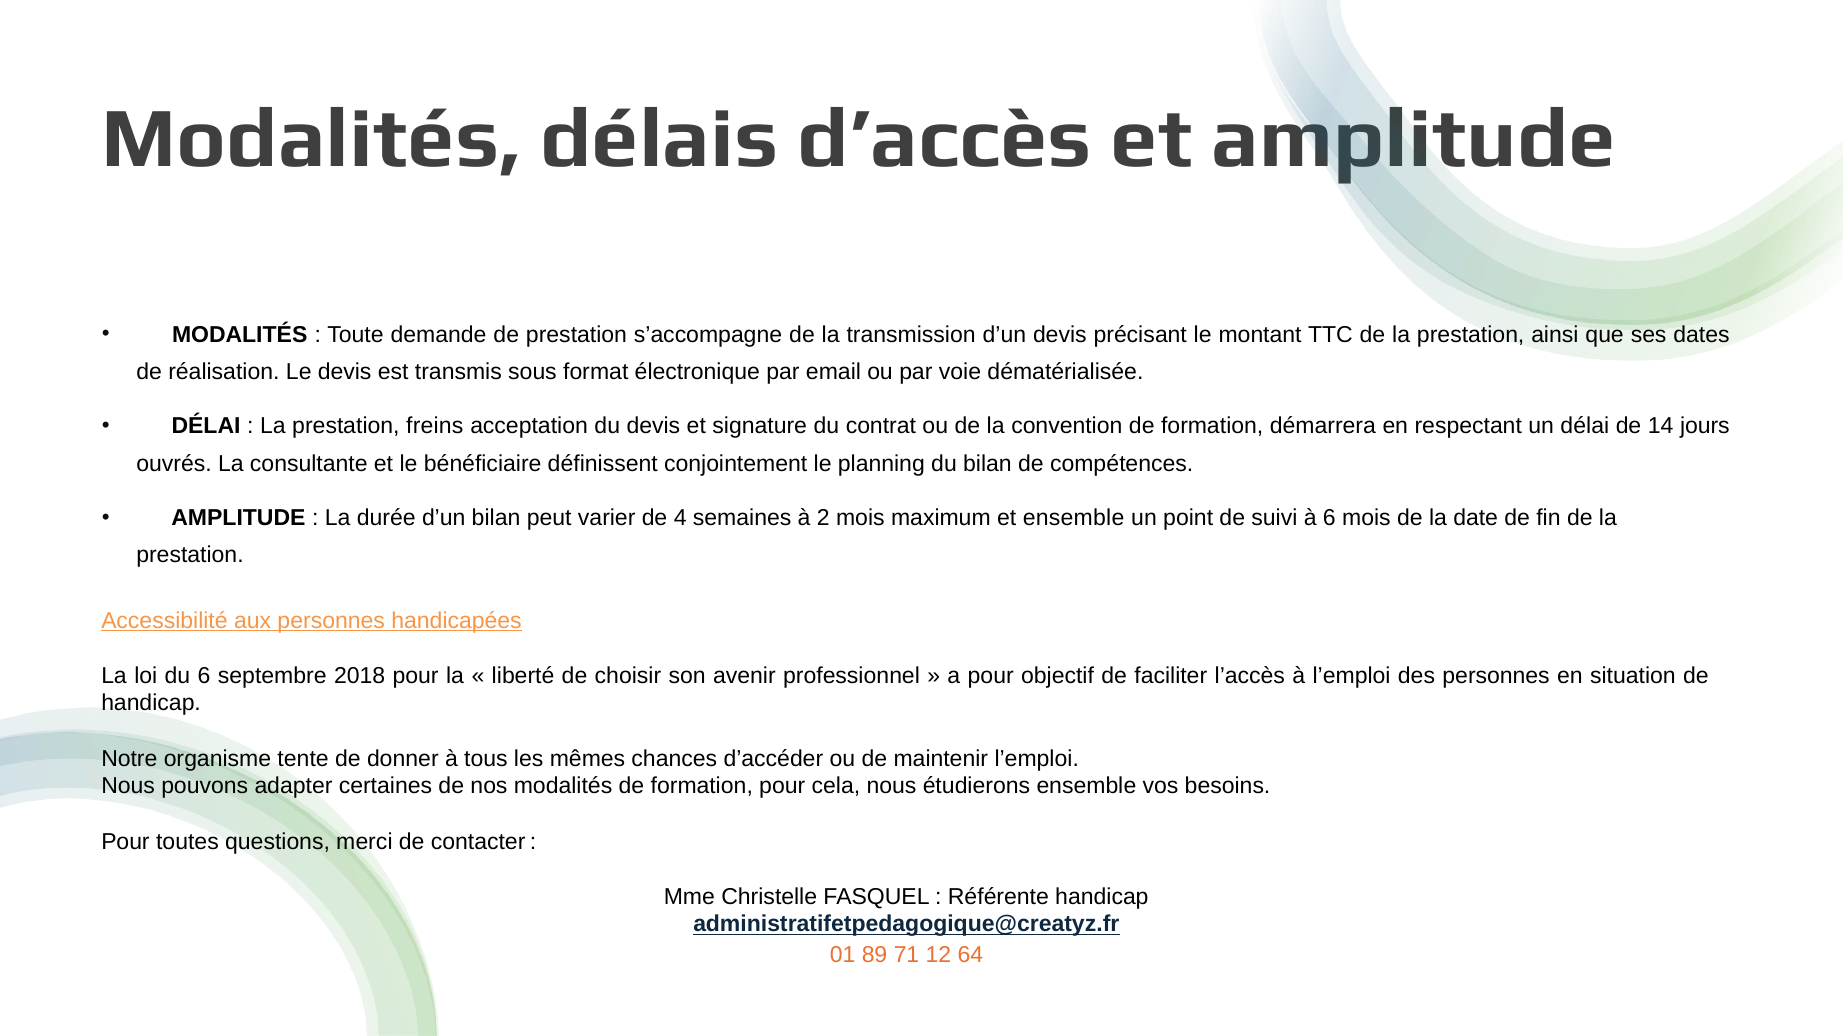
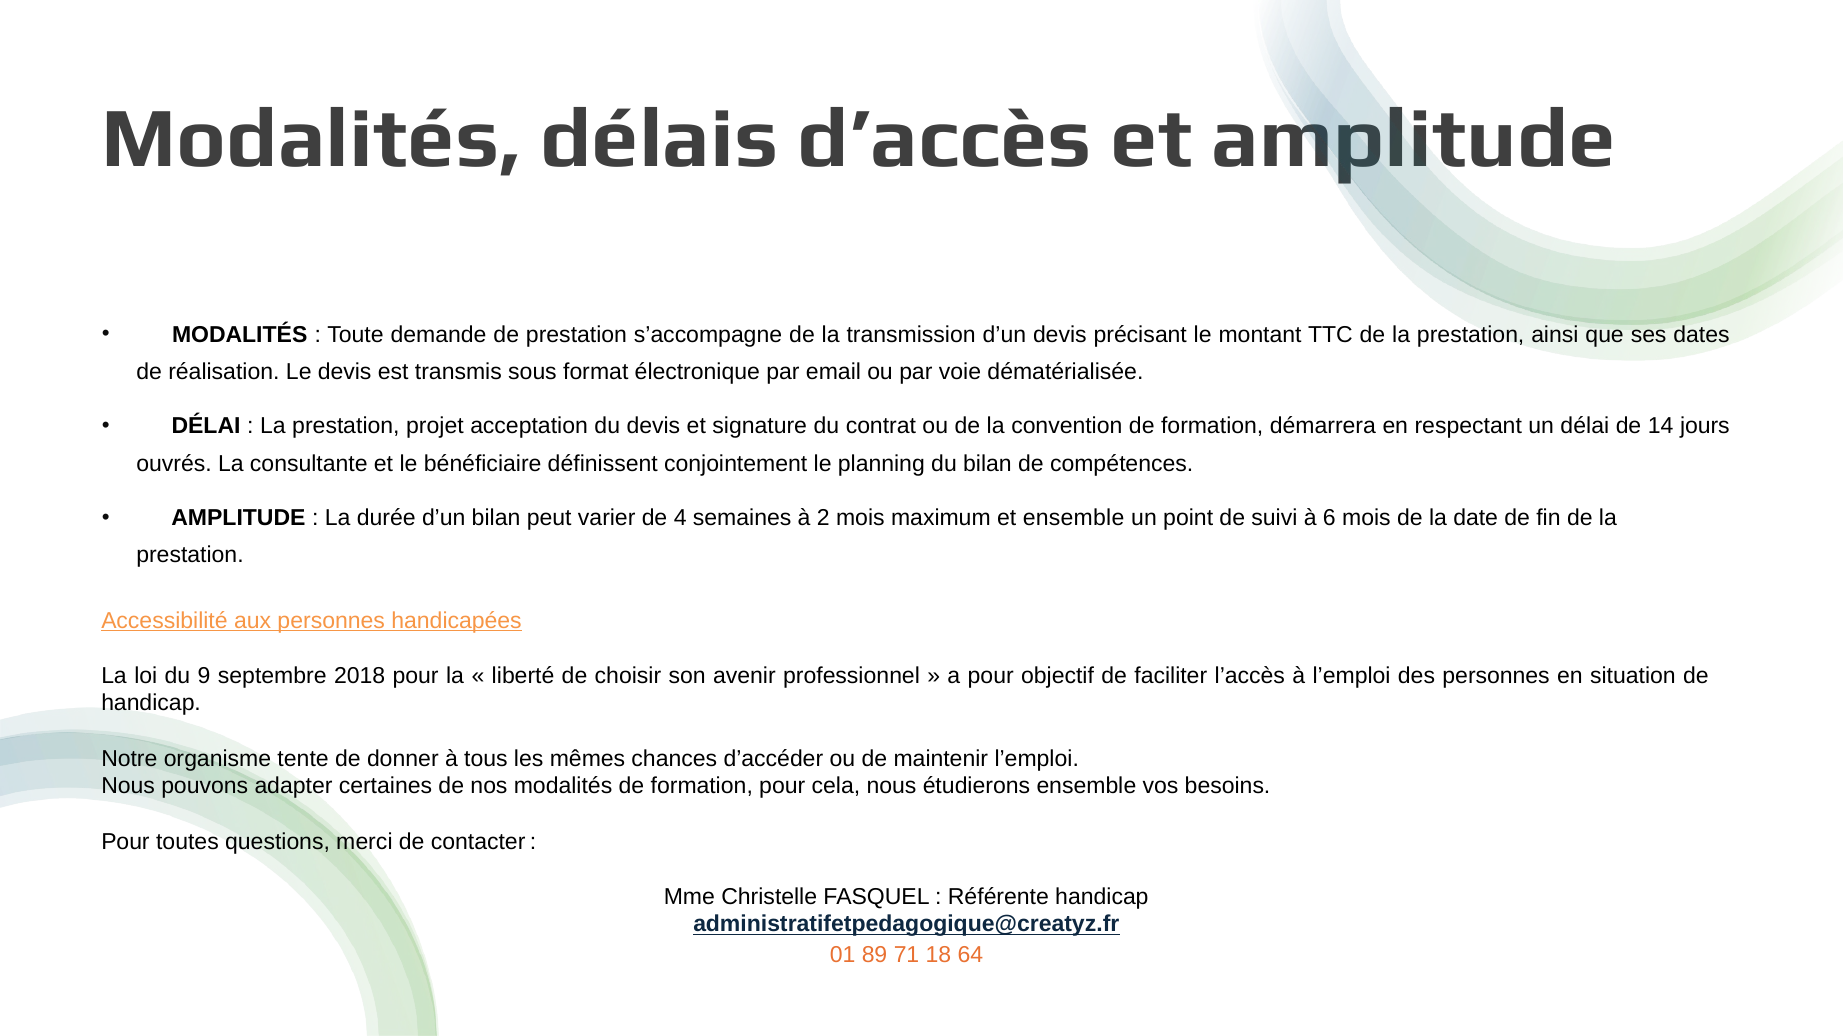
freins: freins -> projet (435, 427)
du 6: 6 -> 9 (204, 676)
12: 12 -> 18 (938, 955)
